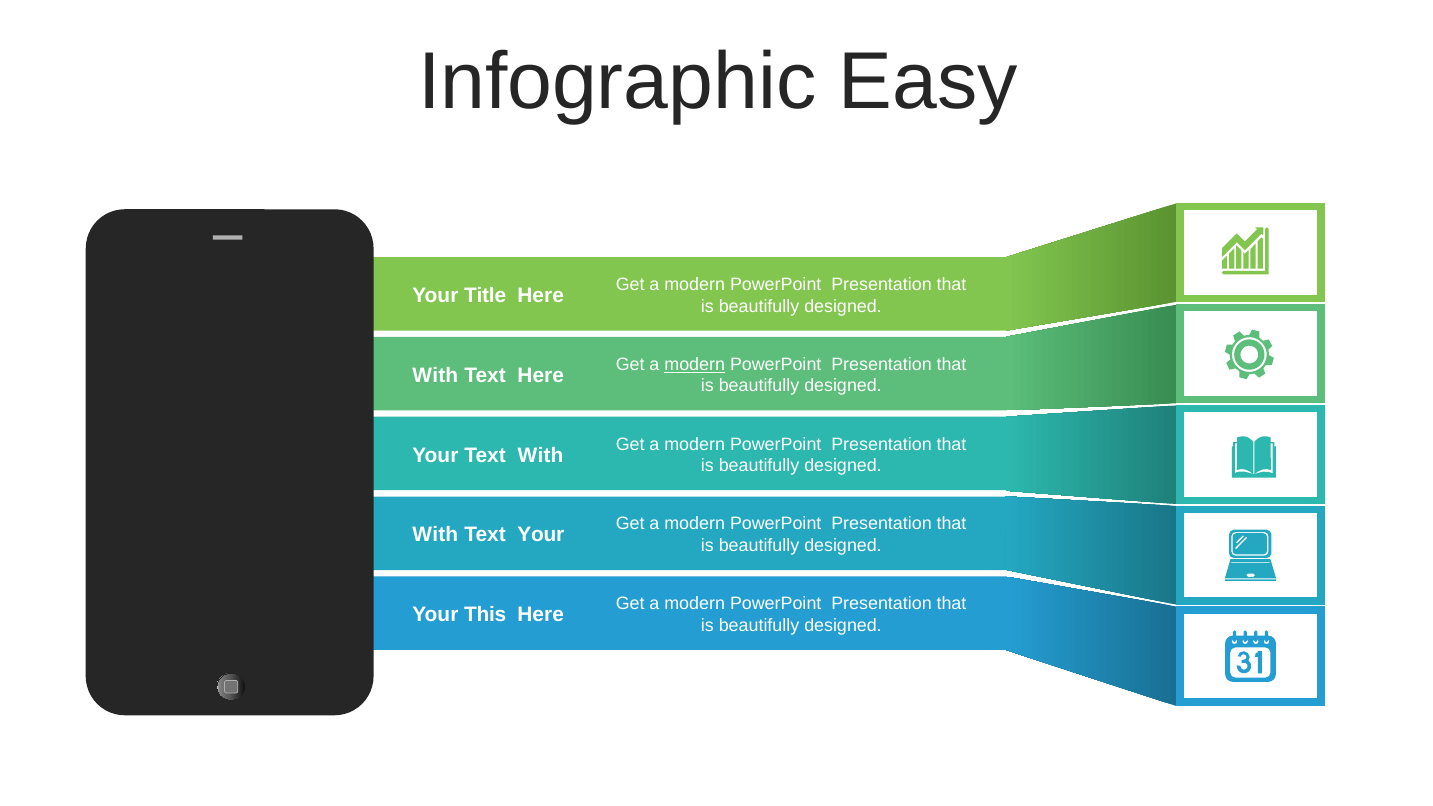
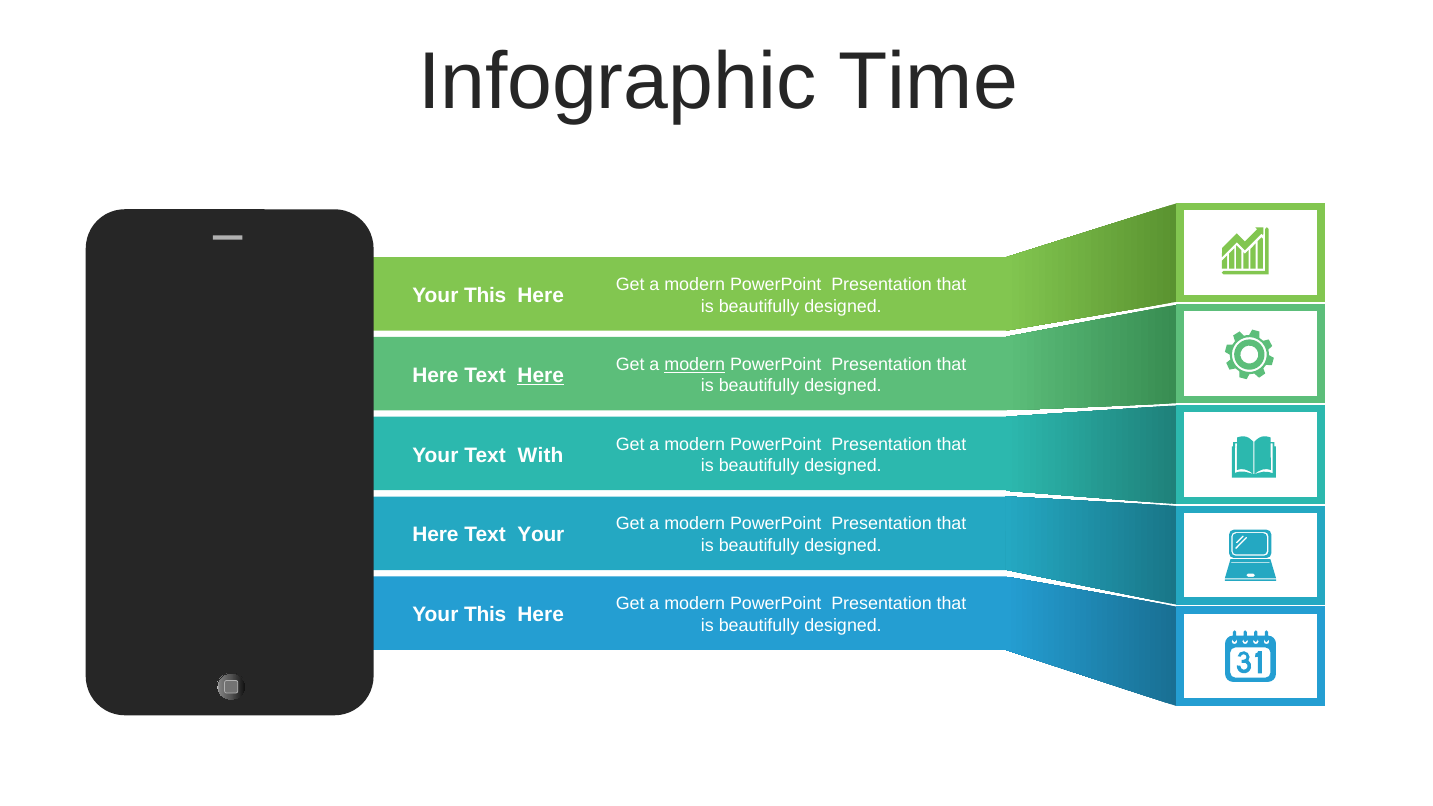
Easy: Easy -> Time (928, 82)
Title: Title -> This (485, 296)
With: With -> Here (435, 375)
Here underline: none -> present (541, 375)
With: With -> Here (435, 535)
